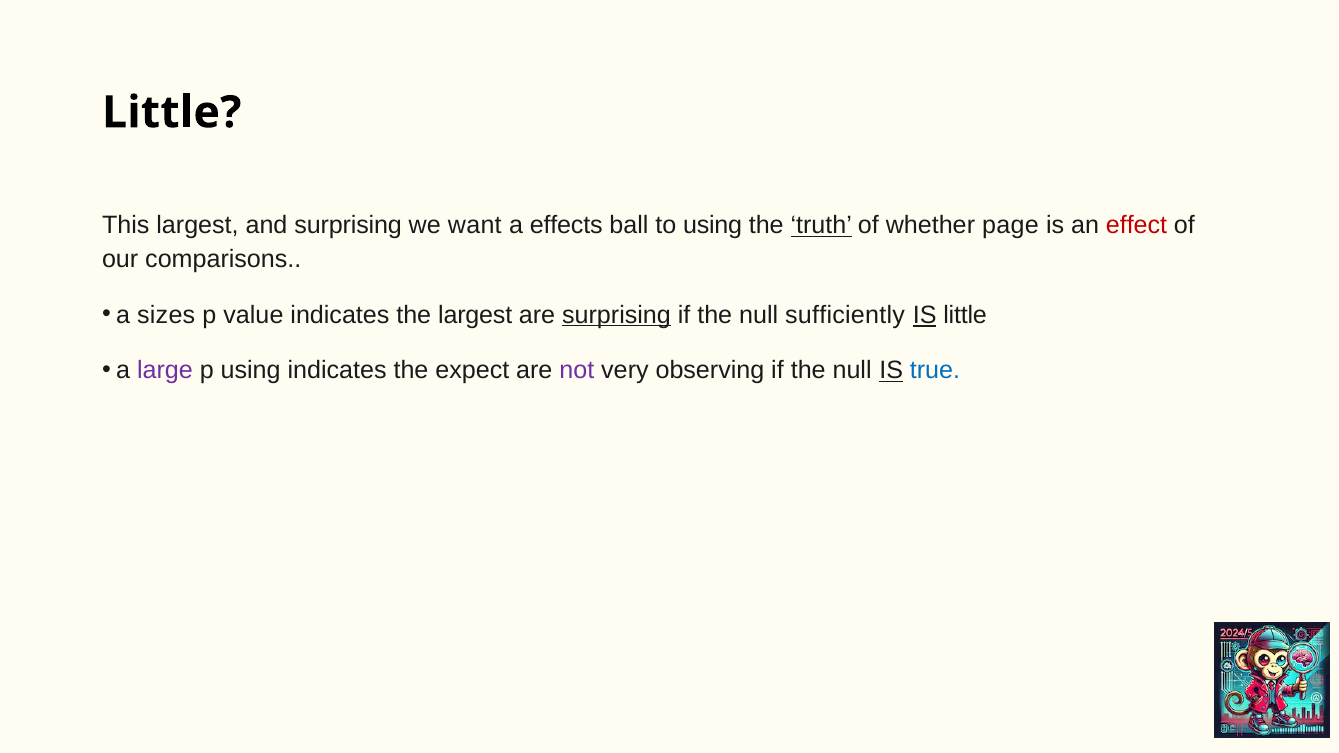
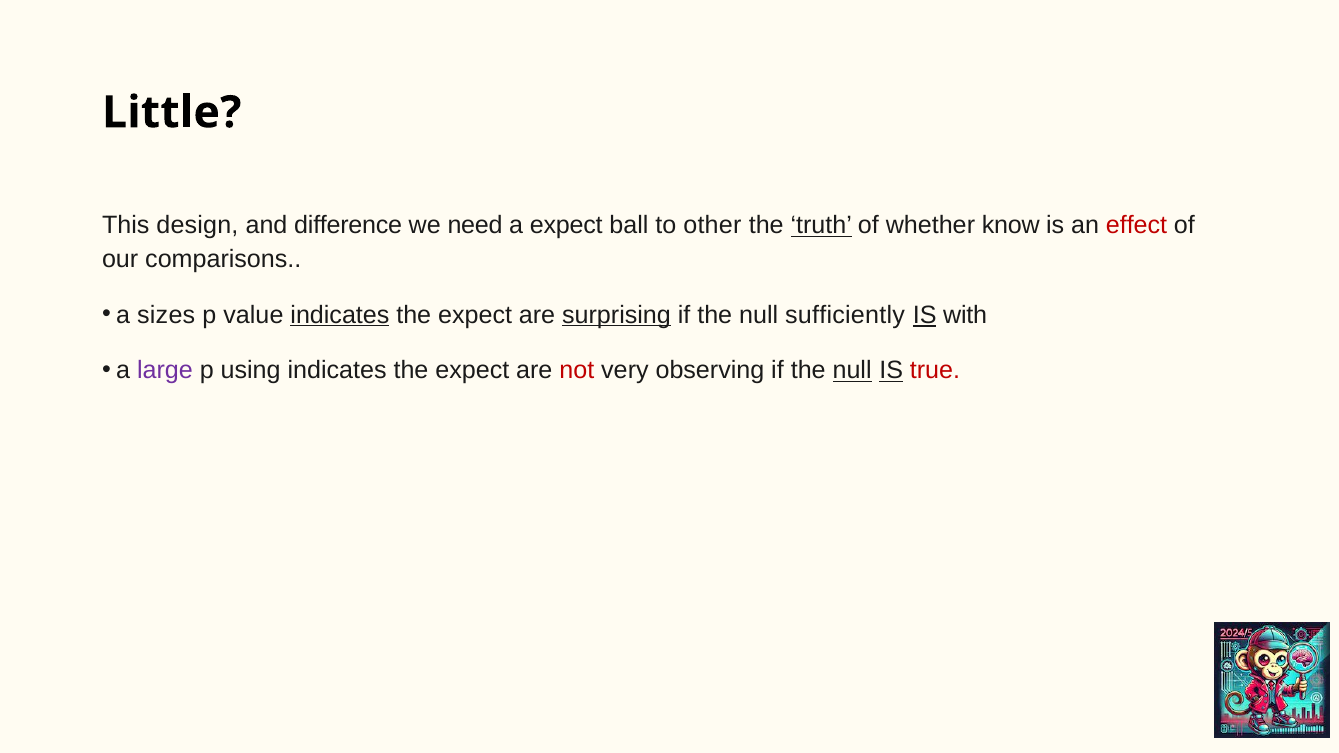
This largest: largest -> design (197, 226)
and surprising: surprising -> difference (348, 226)
want: want -> need (475, 226)
a effects: effects -> expect (566, 226)
to using: using -> other (712, 226)
page: page -> know (1011, 226)
indicates underline: none -> present (340, 315)
largest: largest -> expect (475, 315)
IS little: little -> with (965, 315)
not colour: purple -> red (577, 371)
null underline: none -> present (852, 371)
true colour: blue -> red (935, 371)
